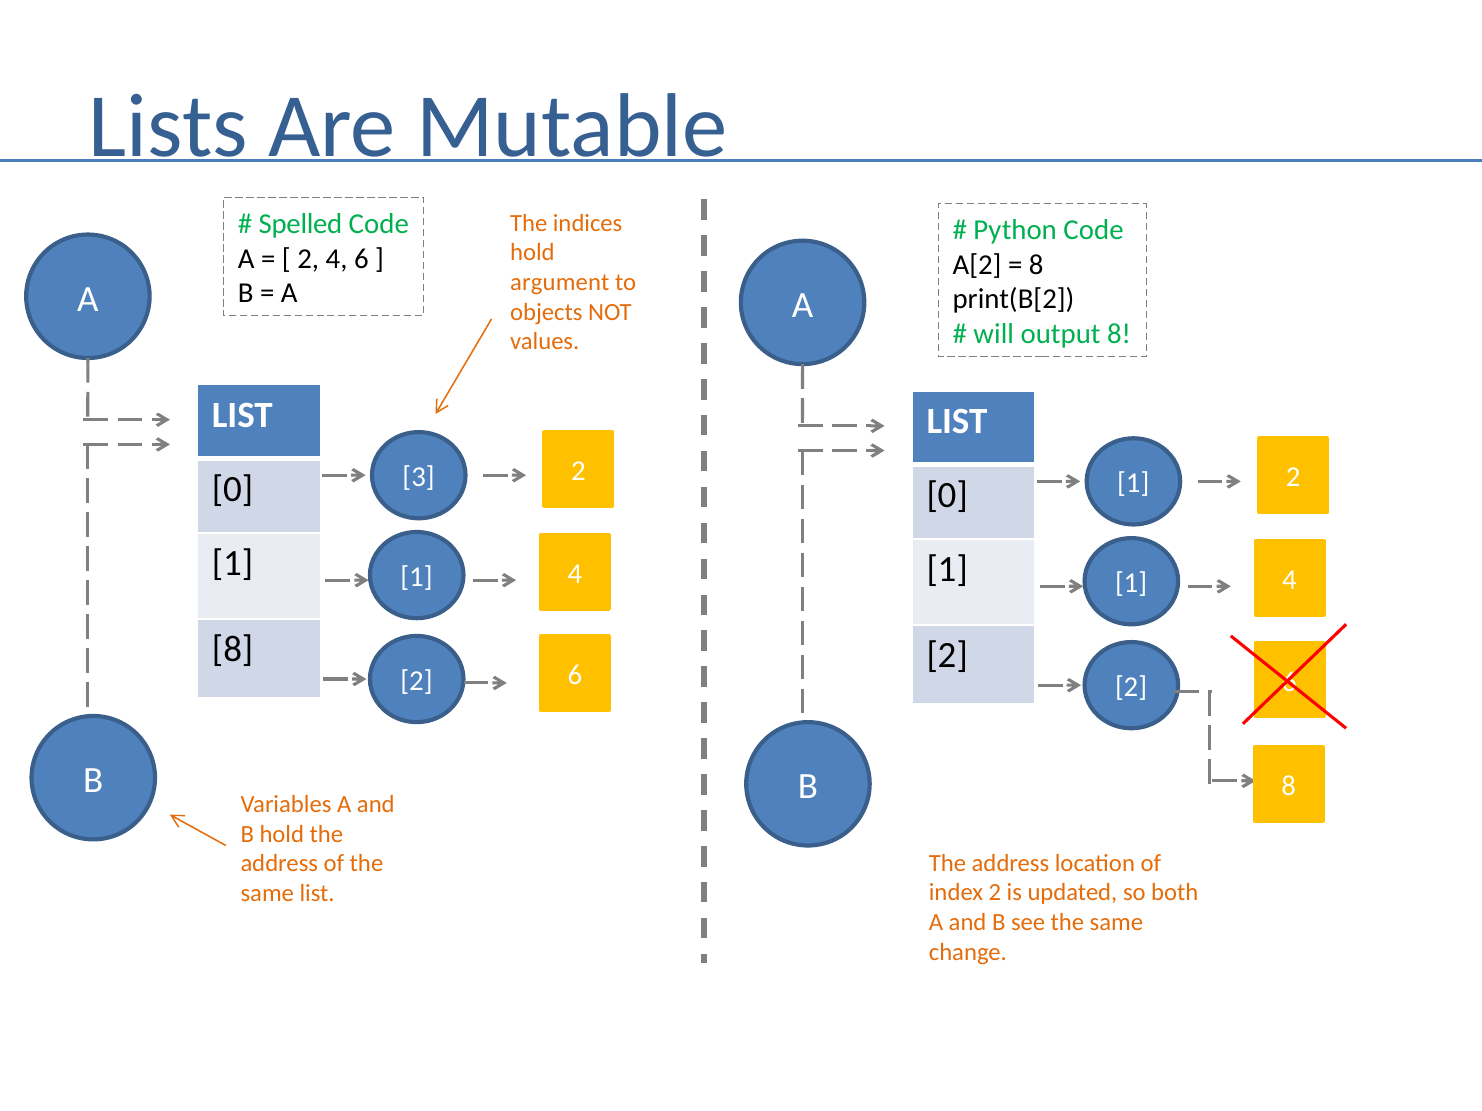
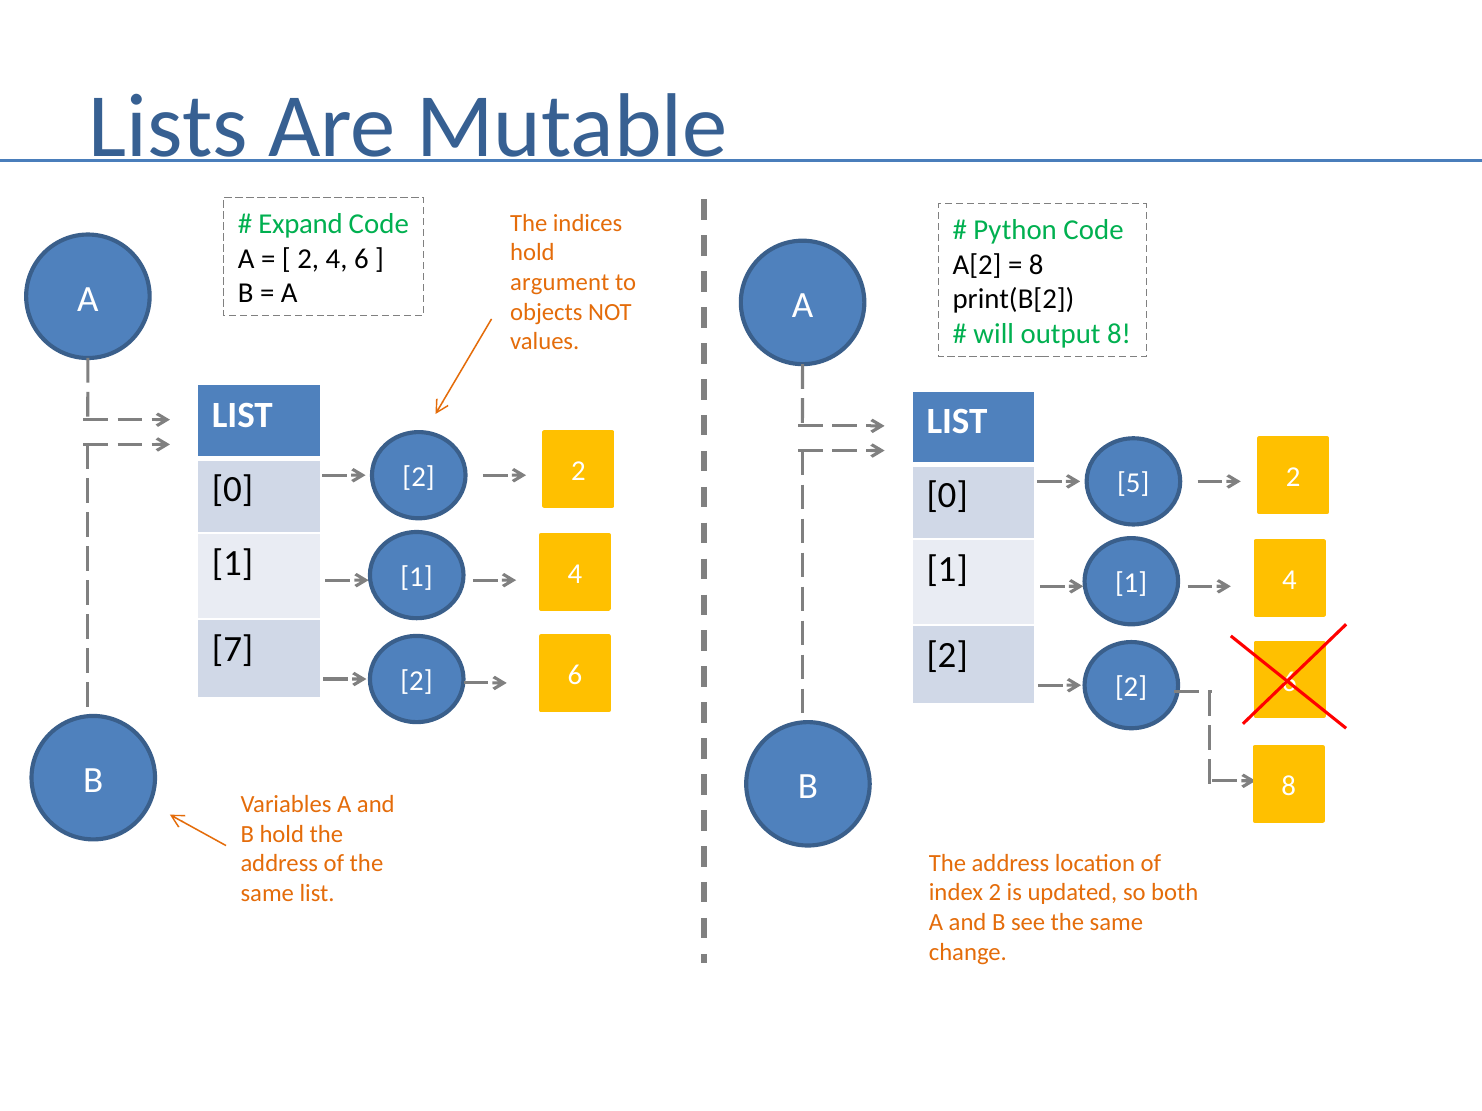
Spelled: Spelled -> Expand (300, 224)
3: 3 -> 2 (419, 477)
1: 1 -> 5 (1133, 484)
8: 8 -> 7 (233, 650)
